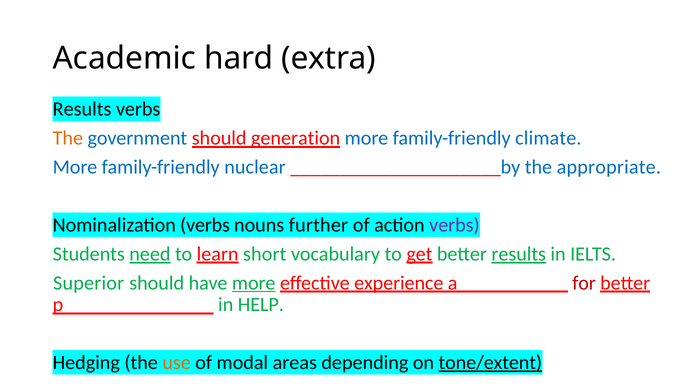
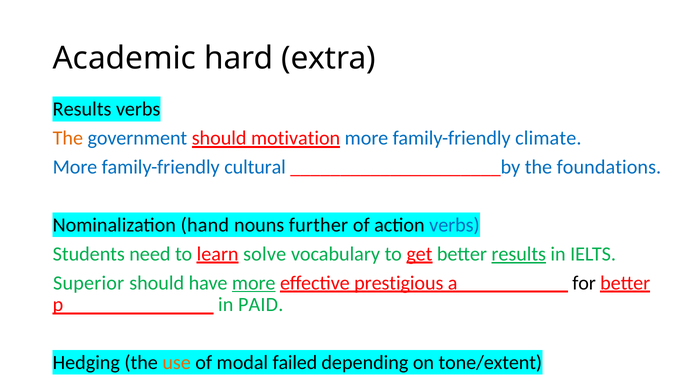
generation: generation -> motivation (296, 138)
nuclear: nuclear -> cultural (255, 167)
appropriate: appropriate -> foundations (609, 167)
Nominalization verbs: verbs -> hand (205, 225)
verbs colour: purple -> blue (454, 225)
need underline: present -> none (150, 254)
short: short -> solve (265, 254)
experience: experience -> prestigious (399, 283)
for colour: red -> black (584, 283)
HELP: HELP -> PAID (261, 304)
areas: areas -> failed (295, 362)
tone/extent underline: present -> none (490, 362)
